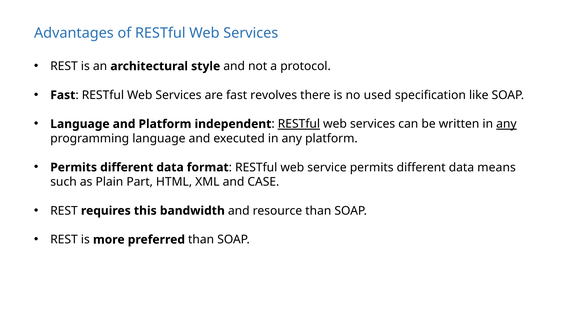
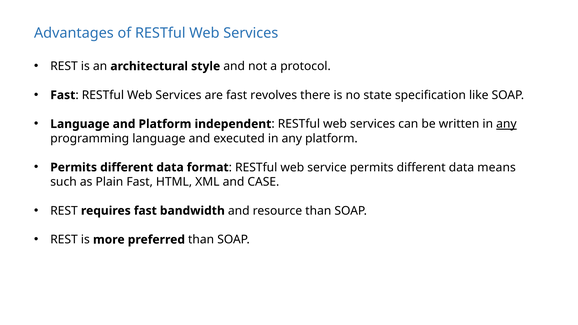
used: used -> state (378, 95)
RESTful underline: present -> none (299, 124)
Plain Part: Part -> Fast (140, 182)
requires this: this -> fast (145, 211)
